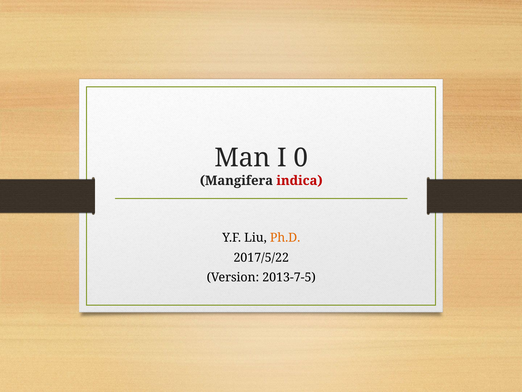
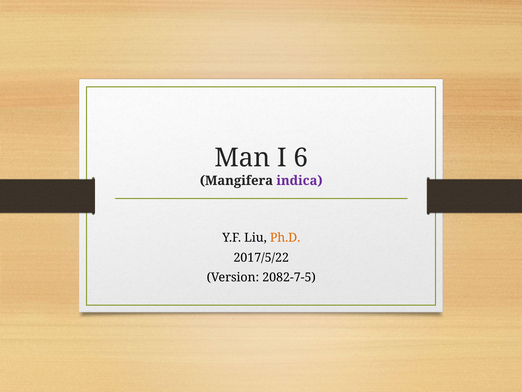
0: 0 -> 6 (301, 158)
indica colour: red -> purple (300, 180)
2013-7-5: 2013-7-5 -> 2082-7-5 (289, 277)
